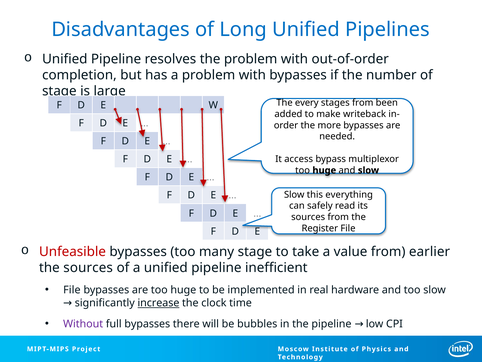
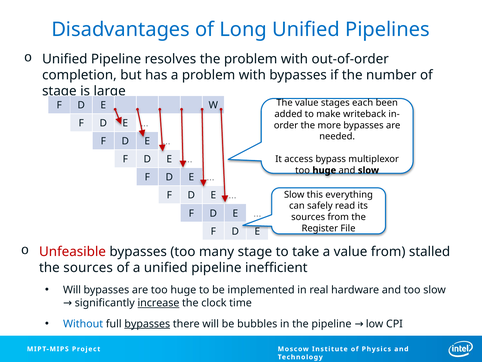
The every: every -> value (307, 103)
stages from: from -> each (363, 103)
earlier: earlier -> stalled (430, 251)
File: File -> Will (72, 290)
Without colour: purple -> blue (83, 323)
bypasses underline: none -> present (147, 323)
